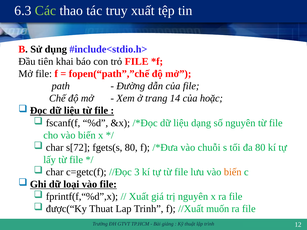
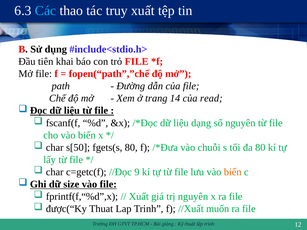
Các colour: light green -> light blue (46, 11)
hoặc: hoặc -> read (211, 98)
s[72: s[72 -> s[50 (78, 148)
3: 3 -> 9 (137, 172)
loại: loại -> size (71, 184)
